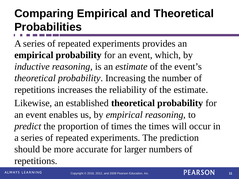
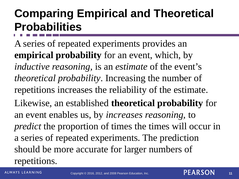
by empirical: empirical -> increases (124, 115)
